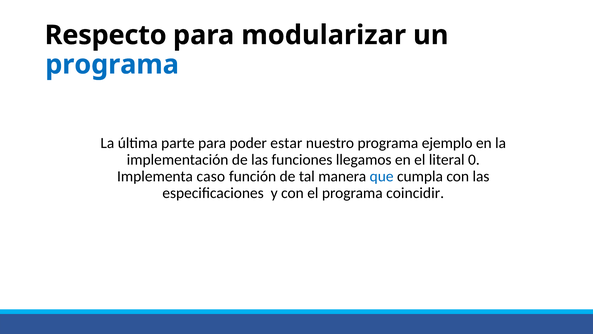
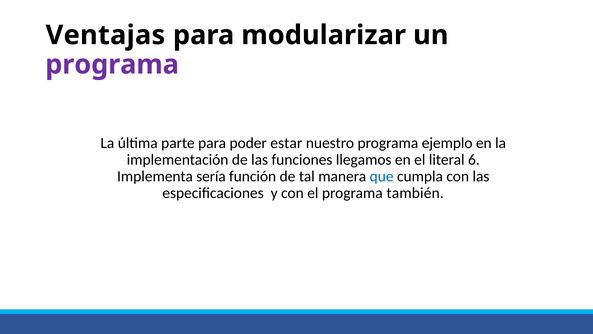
Respecto: Respecto -> Ventajas (105, 35)
programa colour: blue -> purple (112, 64)
0: 0 -> 6 (474, 160)
caso: caso -> sería (211, 176)
coincidir: coincidir -> también (415, 193)
